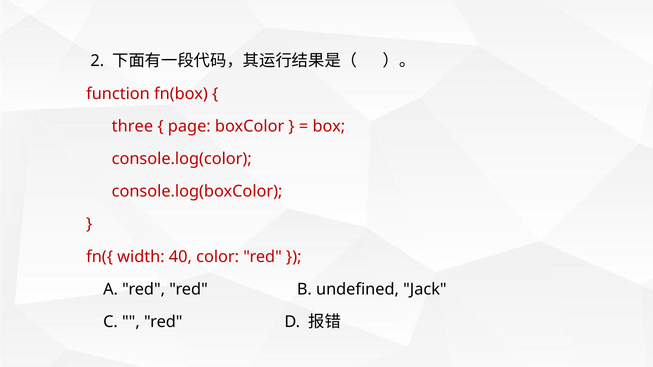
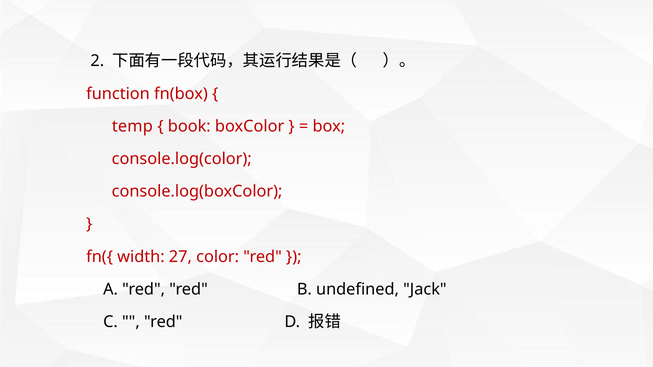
three: three -> temp (132, 126)
page: page -> book (189, 126)
40: 40 -> 27 (180, 257)
